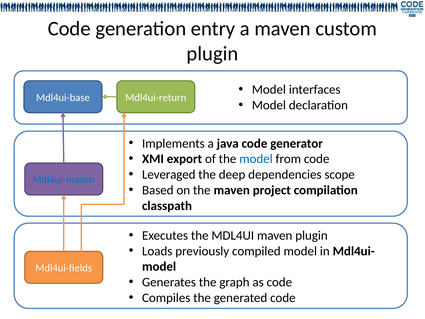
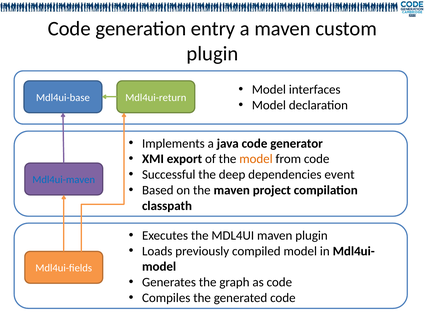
model colour: blue -> orange (256, 159)
Leveraged: Leveraged -> Successful (169, 174)
scope: scope -> event (340, 174)
